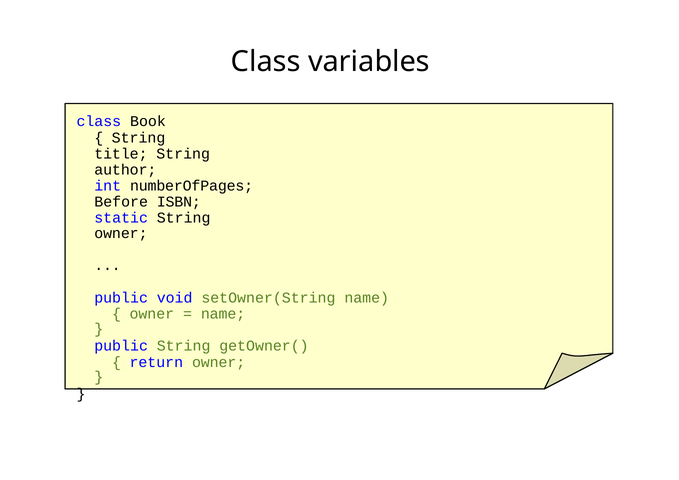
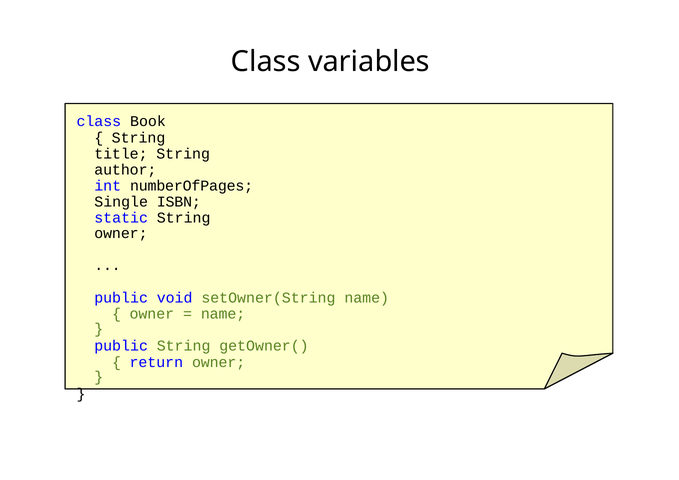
Before: Before -> Single (121, 202)
